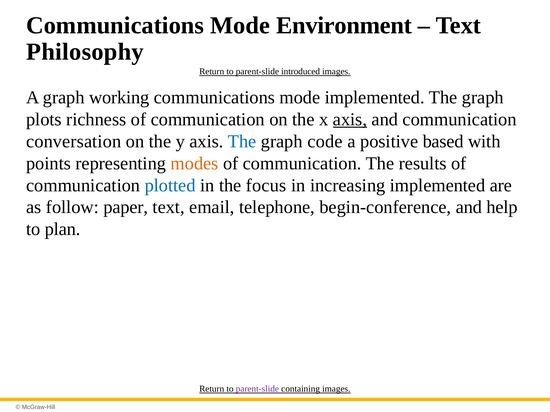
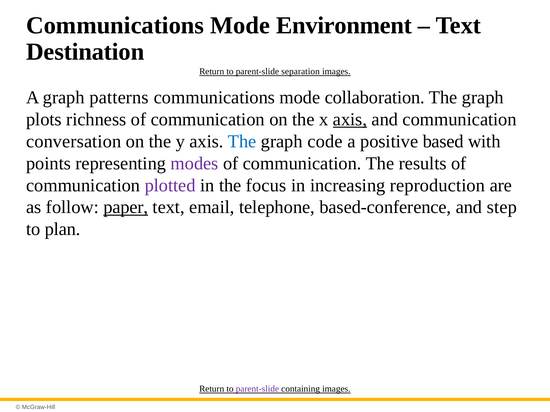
Philosophy: Philosophy -> Destination (85, 52)
introduced: introduced -> separation (301, 72)
working: working -> patterns (119, 98)
mode implemented: implemented -> collaboration (375, 98)
modes colour: orange -> purple (195, 164)
plotted colour: blue -> purple (170, 186)
increasing implemented: implemented -> reproduction (437, 186)
paper underline: none -> present (126, 208)
begin-conference: begin-conference -> based-conference (385, 208)
help: help -> step (502, 208)
